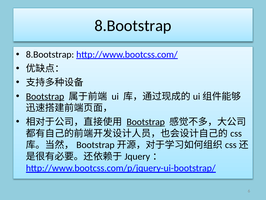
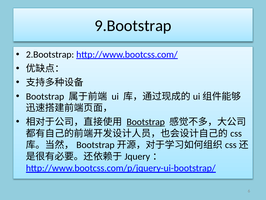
8.Bootstrap: 8.Bootstrap -> 9.Bootstrap (133, 26)
8.Bootstrap: 8.Bootstrap -> 2.Bootstrap (50, 54)
Bootstrap underline: present -> none (45, 96)
